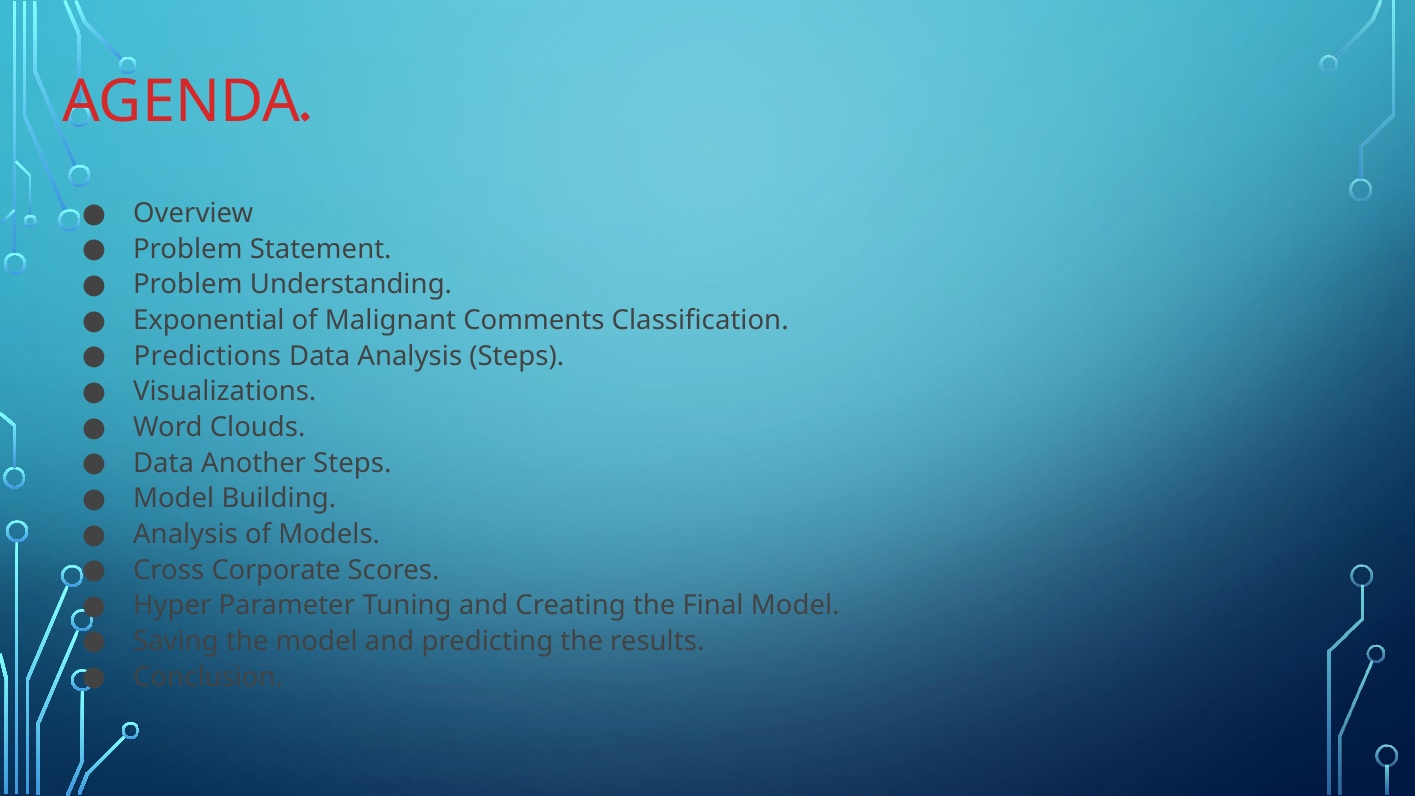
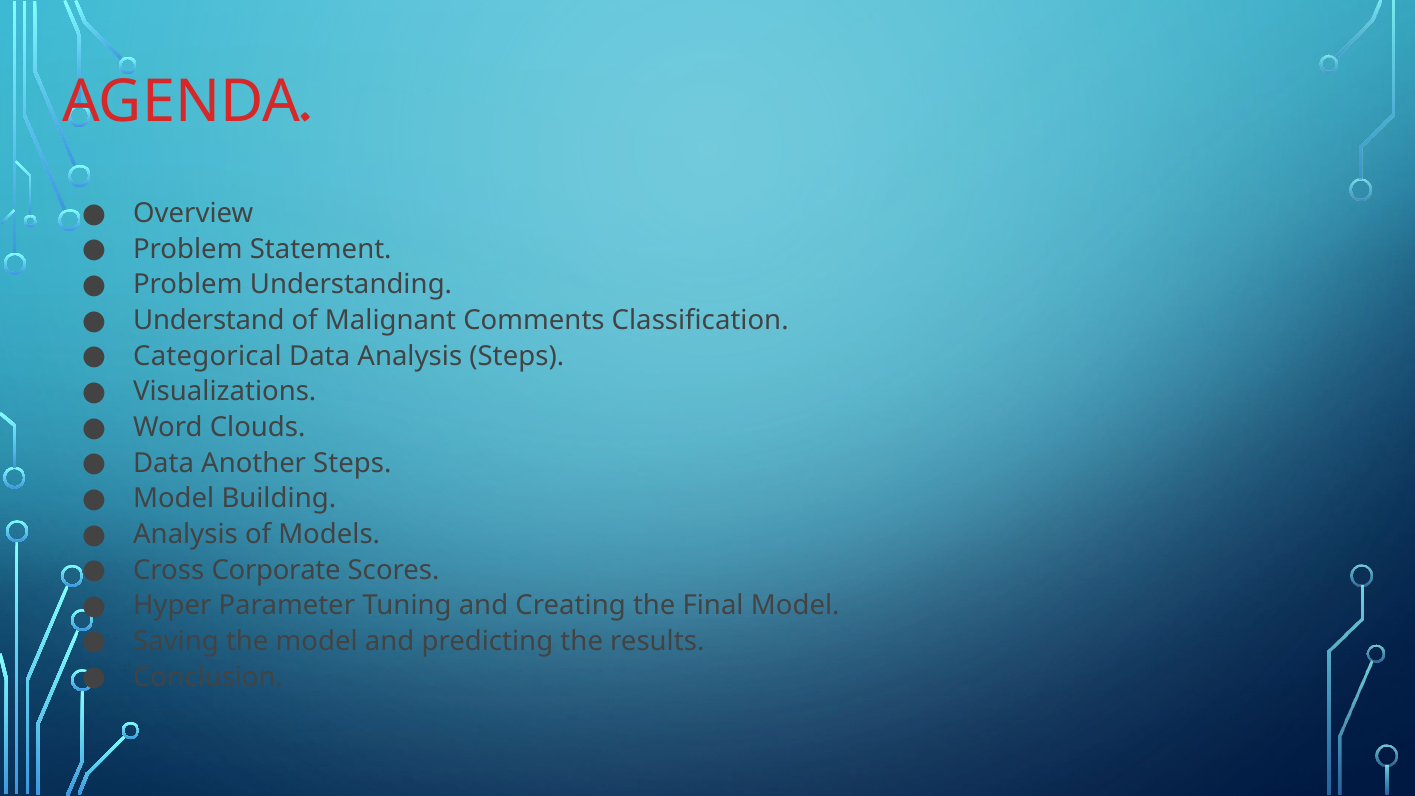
Exponential: Exponential -> Understand (209, 320)
Predictions: Predictions -> Categorical (207, 356)
